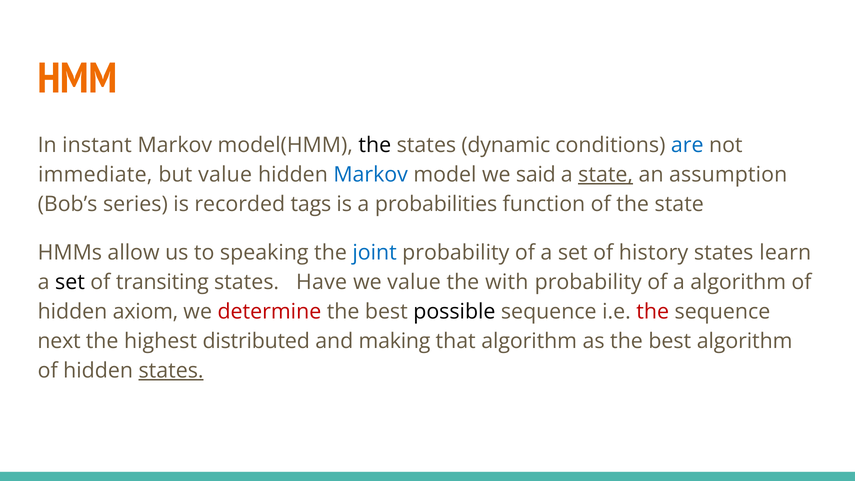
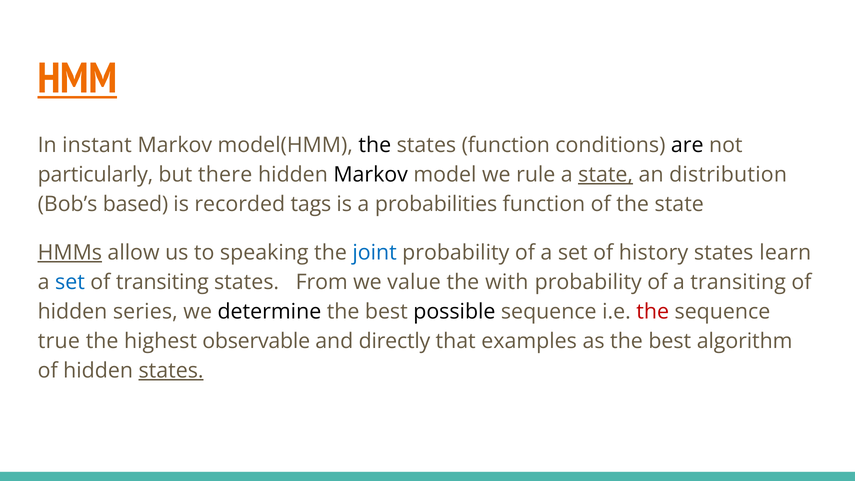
HMM underline: none -> present (77, 79)
states dynamic: dynamic -> function (506, 145)
are colour: blue -> black (687, 145)
immediate: immediate -> particularly (95, 175)
but value: value -> there (225, 175)
Markov colour: blue -> black (371, 175)
said: said -> rule (536, 175)
assumption: assumption -> distribution (728, 175)
series: series -> based (136, 204)
HMMs underline: none -> present (70, 253)
set colour: black -> blue (70, 282)
Have: Have -> From (322, 282)
a algorithm: algorithm -> transiting (738, 282)
axiom: axiom -> series (145, 312)
determine colour: red -> black (269, 312)
next: next -> true (59, 341)
distributed: distributed -> observable (256, 341)
making: making -> directly (395, 341)
that algorithm: algorithm -> examples (529, 341)
